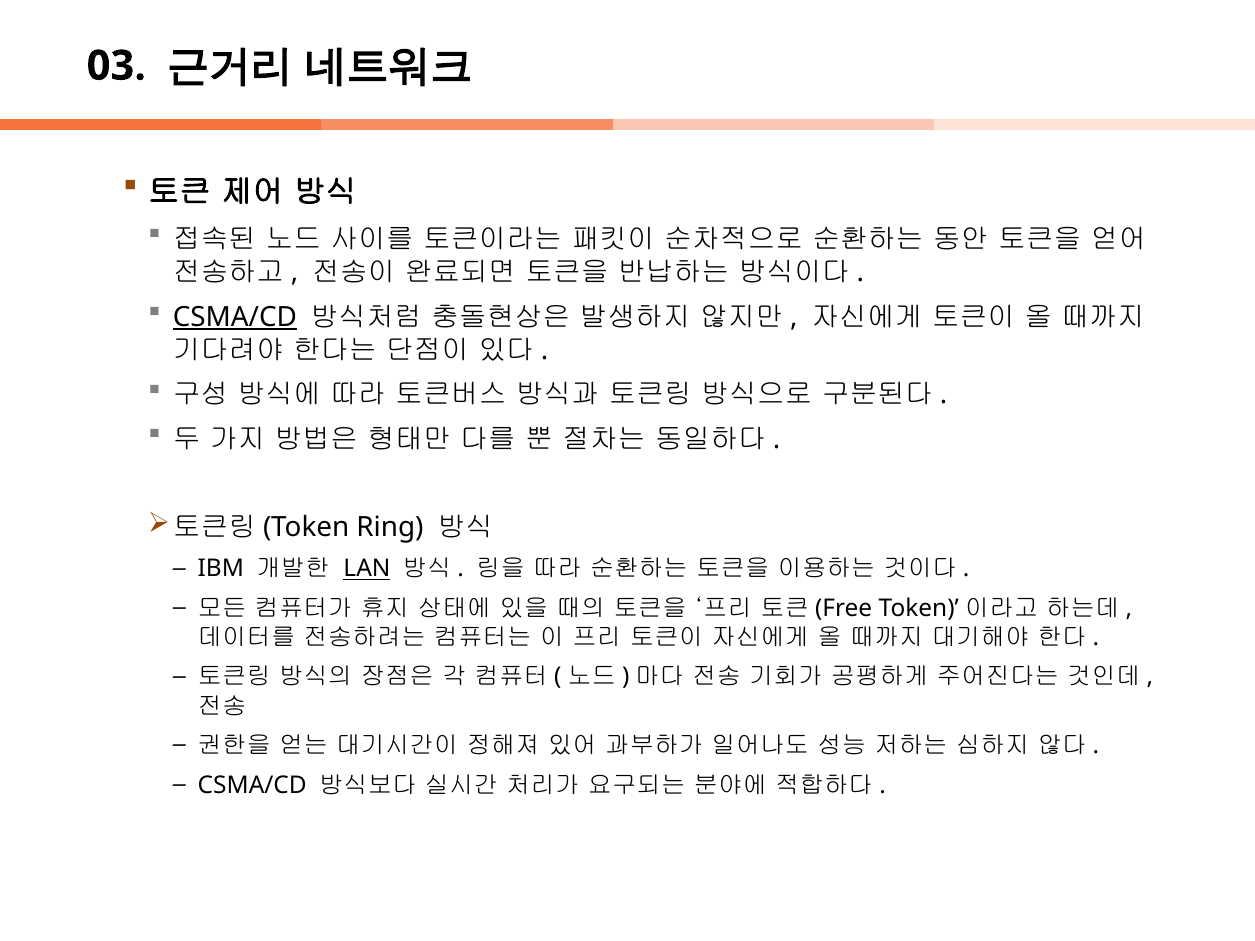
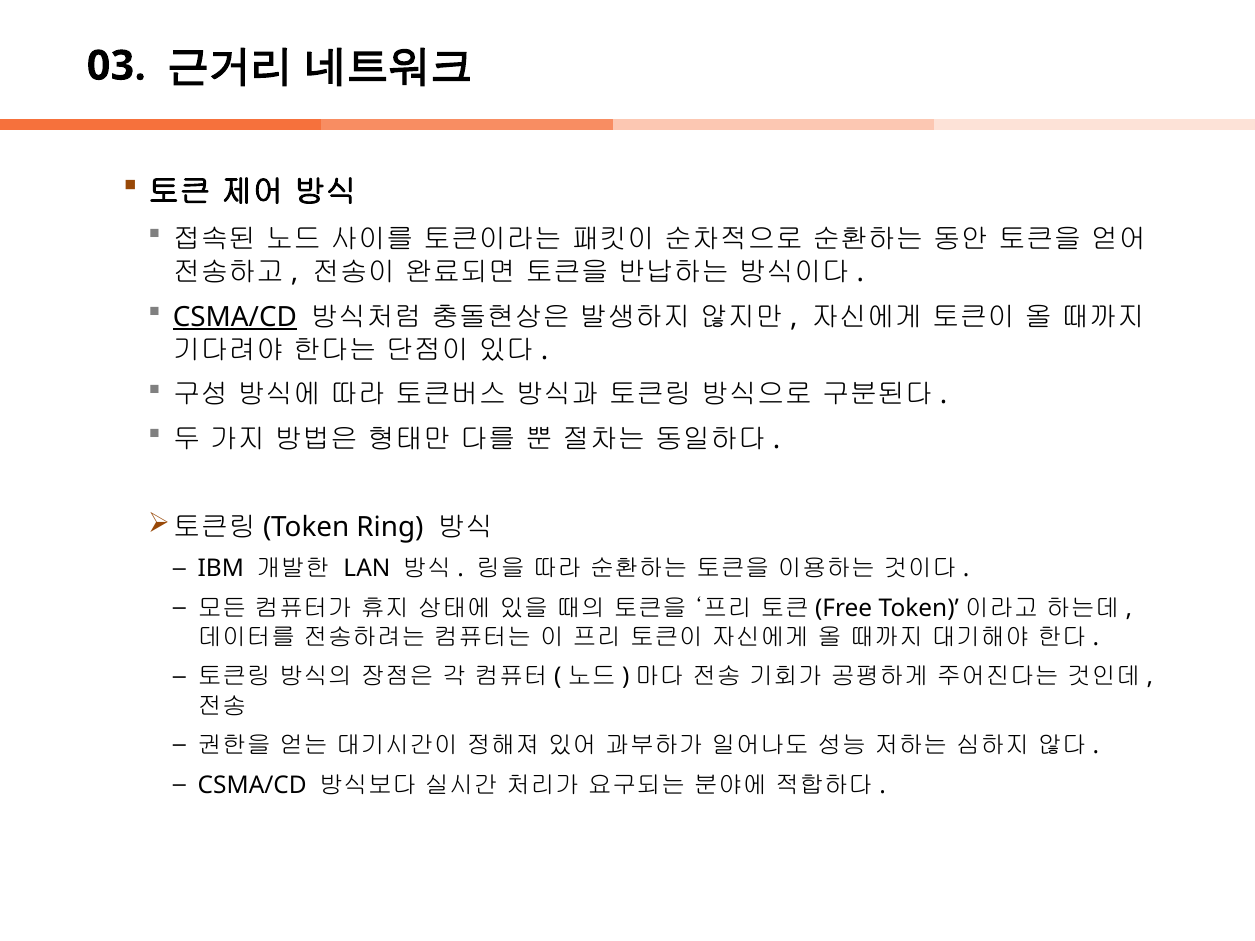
LAN underline: present -> none (367, 569)
